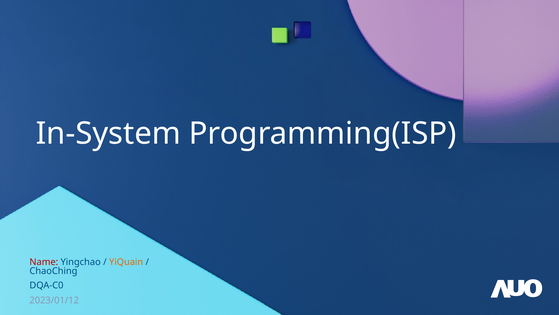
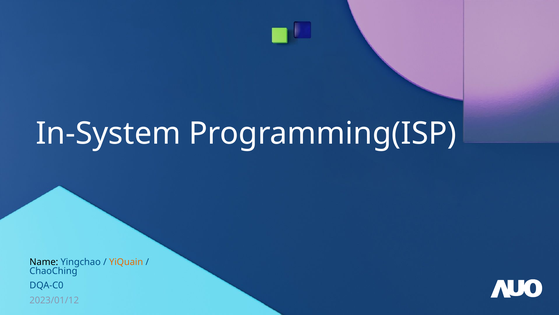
Name colour: red -> black (44, 261)
